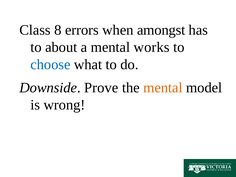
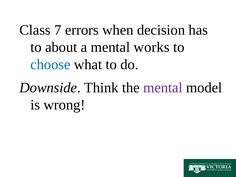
8: 8 -> 7 (58, 30)
amongst: amongst -> decision (161, 30)
Prove: Prove -> Think (101, 88)
mental colour: orange -> purple (163, 88)
